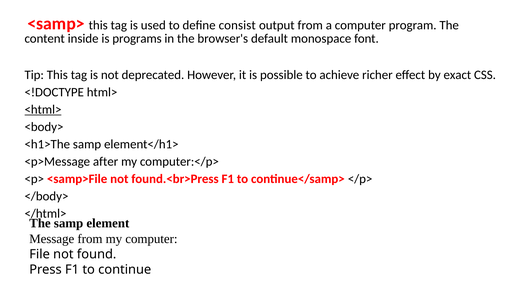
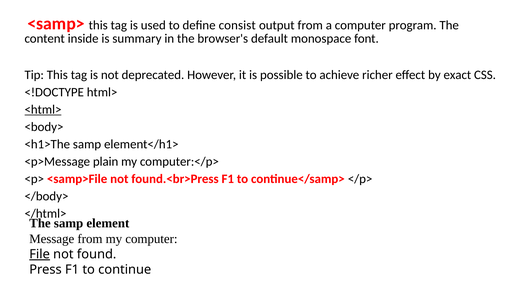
programs: programs -> summary (137, 39)
after: after -> plain (106, 161)
File underline: none -> present (40, 254)
